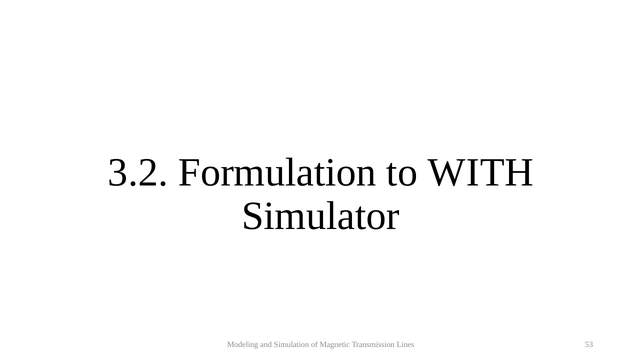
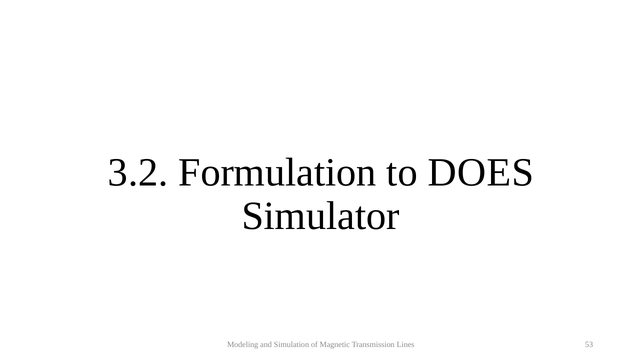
WITH: WITH -> DOES (481, 173)
